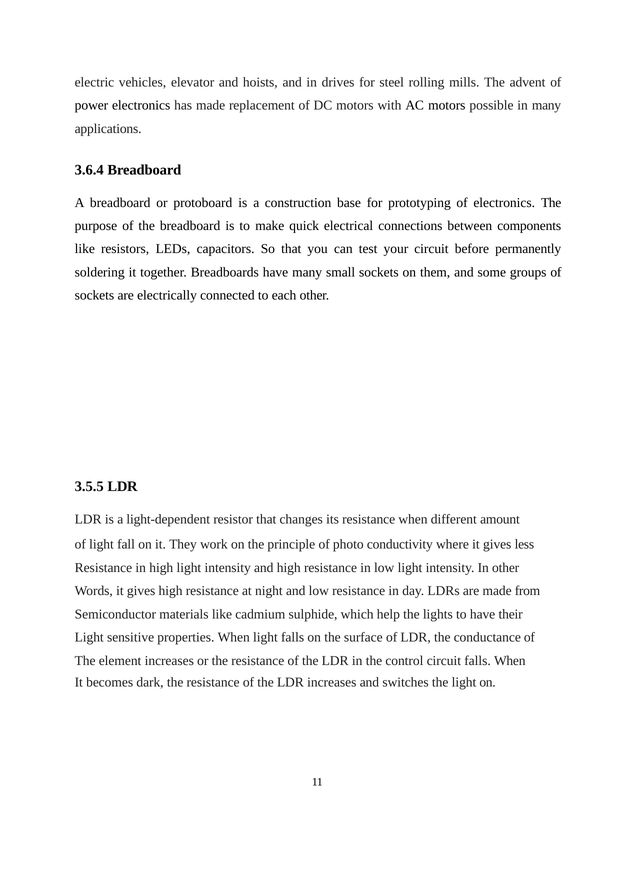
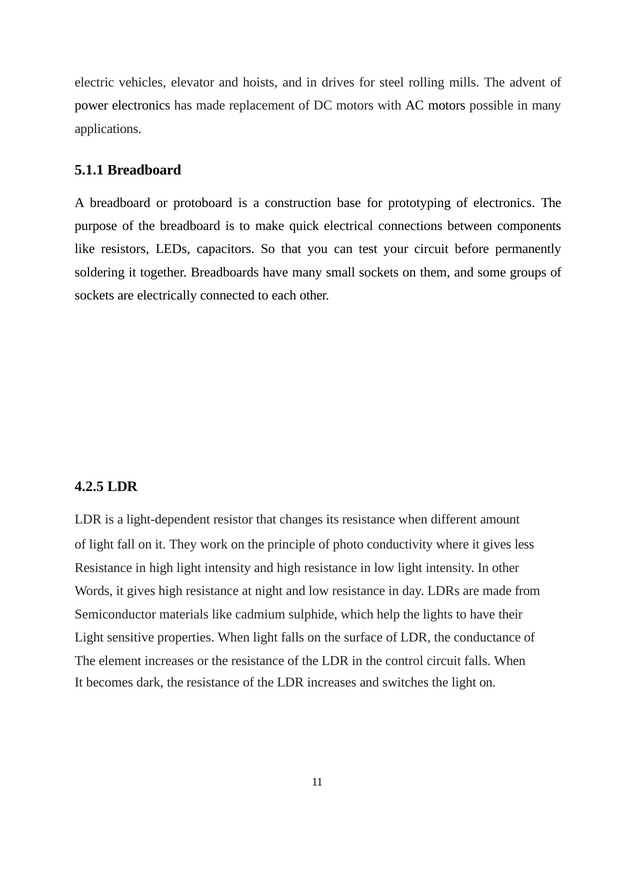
3.6.4: 3.6.4 -> 5.1.1 (89, 170)
3.5.5: 3.5.5 -> 4.2.5 (89, 487)
